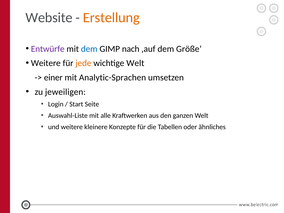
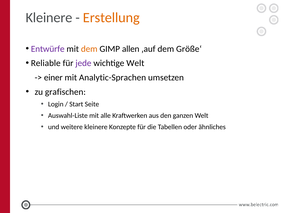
Website: Website -> Kleinere (49, 18)
dem colour: blue -> orange (89, 49)
nach: nach -> allen (131, 49)
Weitere: Weitere -> Reliable (46, 63)
jede colour: orange -> purple (83, 63)
jeweiligen: jeweiligen -> grafischen (65, 92)
